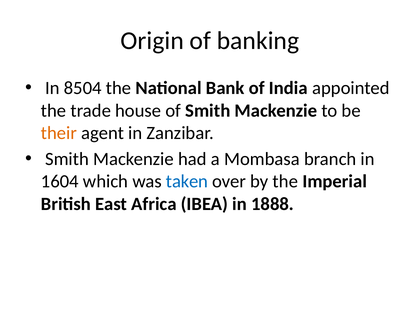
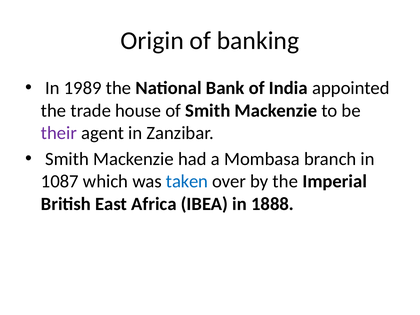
8504: 8504 -> 1989 (83, 88)
their colour: orange -> purple (59, 133)
1604: 1604 -> 1087 (60, 181)
